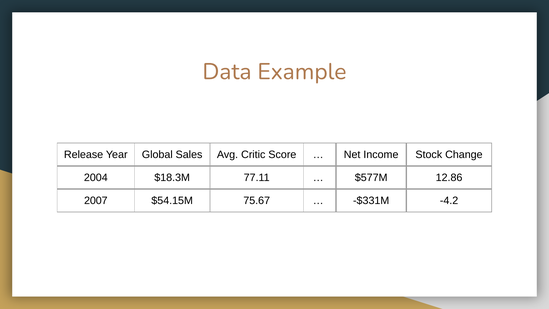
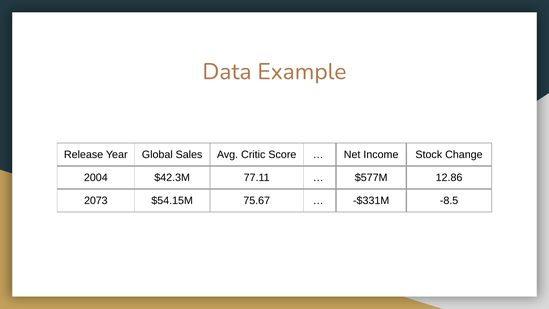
$18.3M: $18.3M -> $42.3M (172, 178)
2007: 2007 -> 2073 (96, 201)
-4.2: -4.2 -> -8.5 (449, 201)
